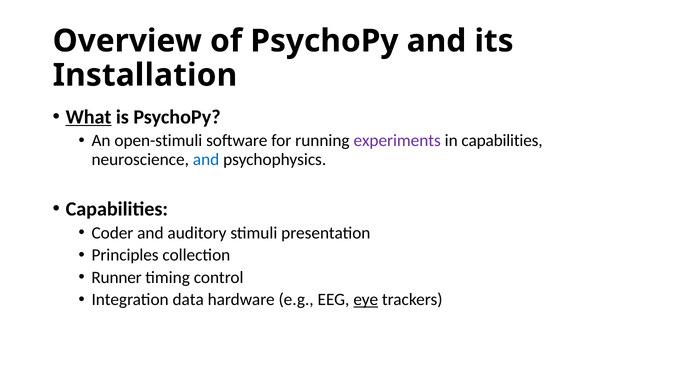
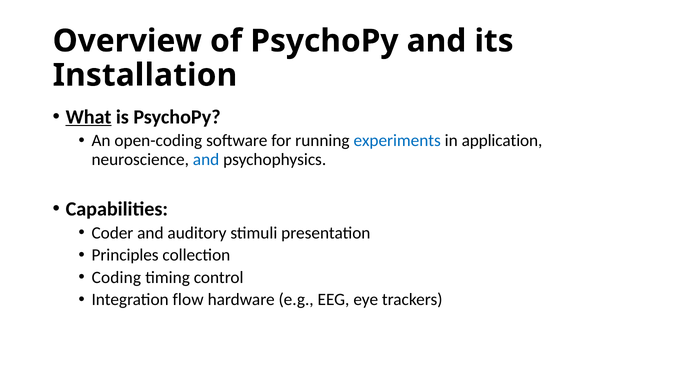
open-stimuli: open-stimuli -> open-coding (158, 141)
experiments colour: purple -> blue (397, 141)
in capabilities: capabilities -> application (502, 141)
Runner: Runner -> Coding (116, 277)
data: data -> flow (188, 299)
eye underline: present -> none (366, 299)
